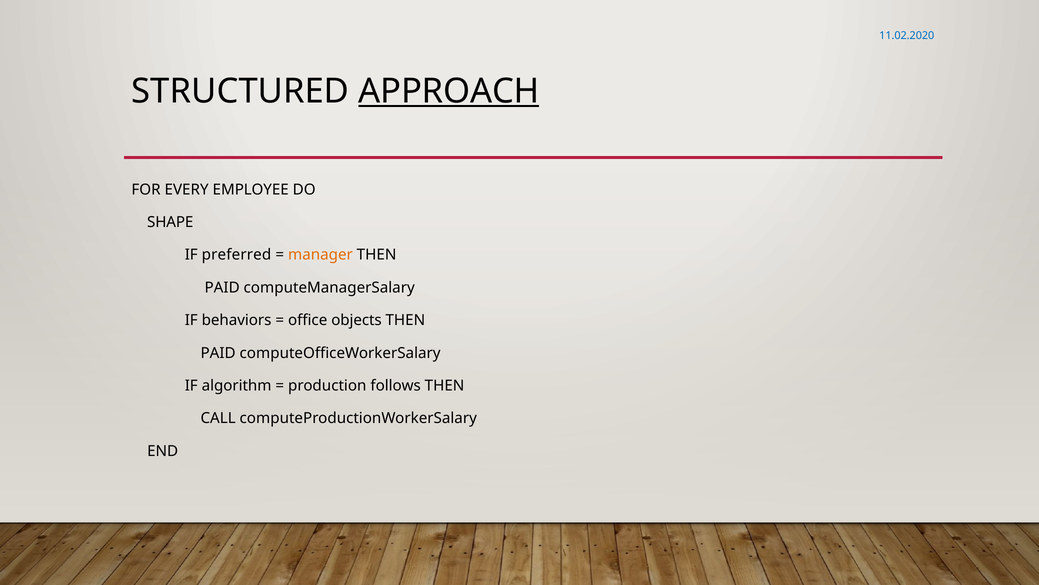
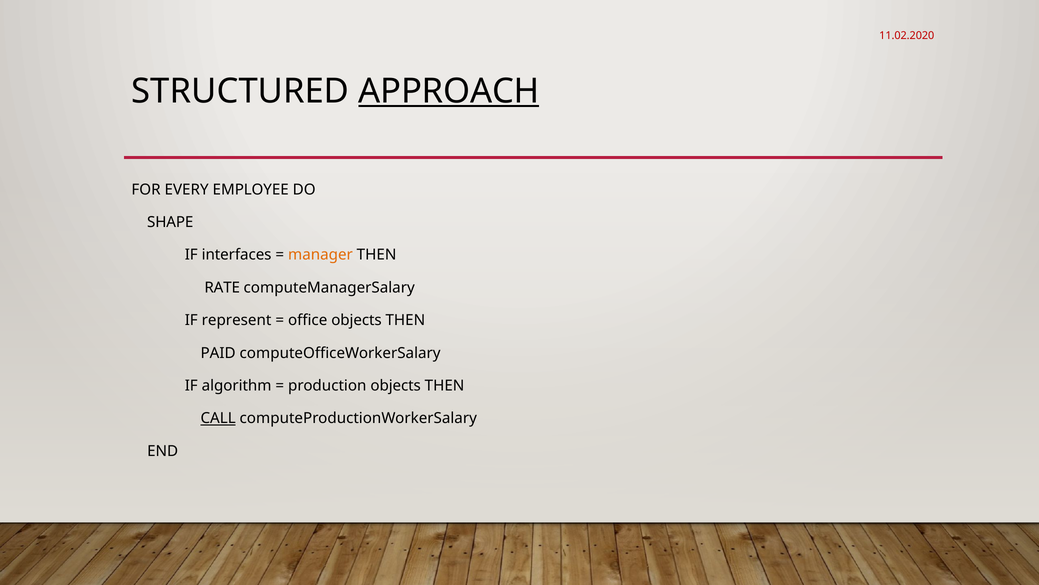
11.02.2020 colour: blue -> red (907, 36)
preferred: preferred -> interfaces (237, 255)
PAID: PAID -> RATE (222, 287)
behaviors: behaviors -> represent (237, 320)
production follows: follows -> objects (396, 385)
CALL underline: none -> present (218, 418)
